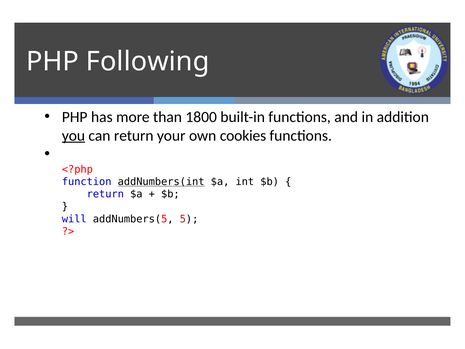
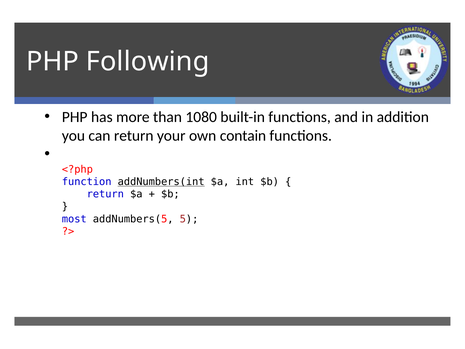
1800: 1800 -> 1080 (201, 117)
you underline: present -> none (73, 135)
cookies: cookies -> contain (243, 135)
will: will -> most (74, 219)
